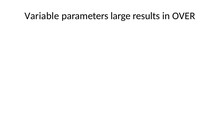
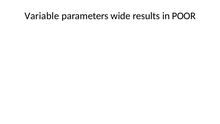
large: large -> wide (121, 16)
OVER: OVER -> POOR (184, 16)
